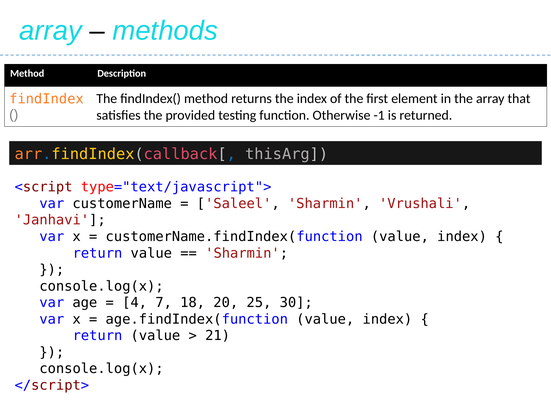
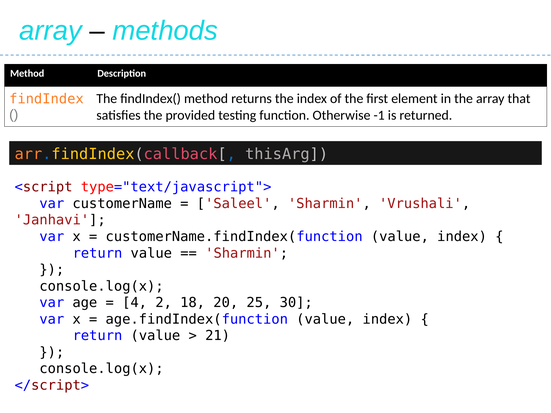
7: 7 -> 2 (164, 303)
